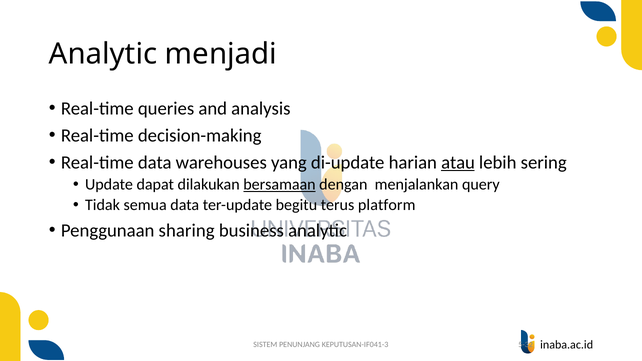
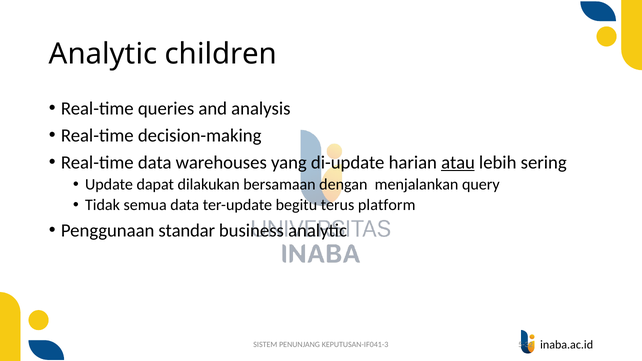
menjadi: menjadi -> children (221, 54)
bersamaan underline: present -> none (279, 185)
sharing: sharing -> standar (187, 231)
